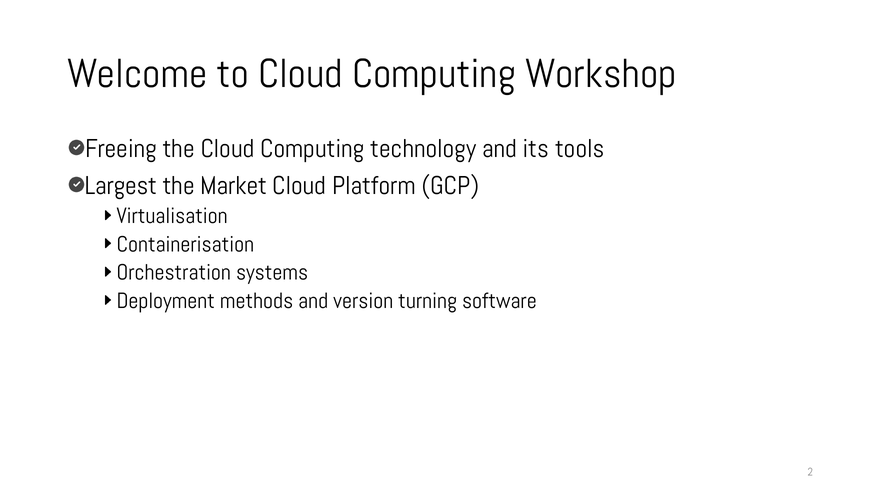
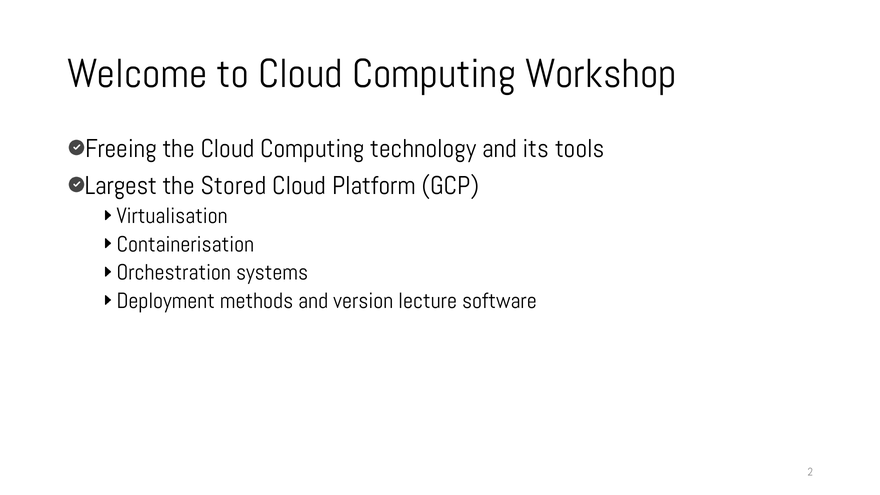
Market: Market -> Stored (233, 186)
turning: turning -> lecture (428, 301)
